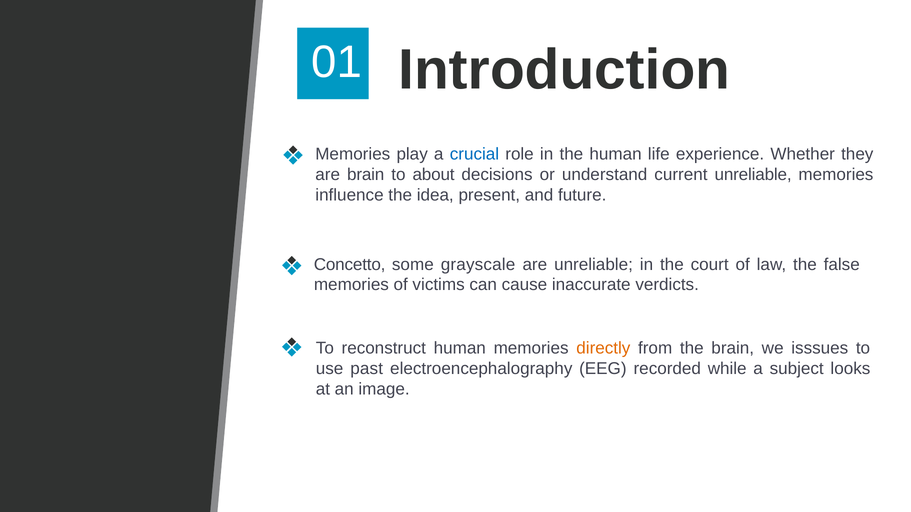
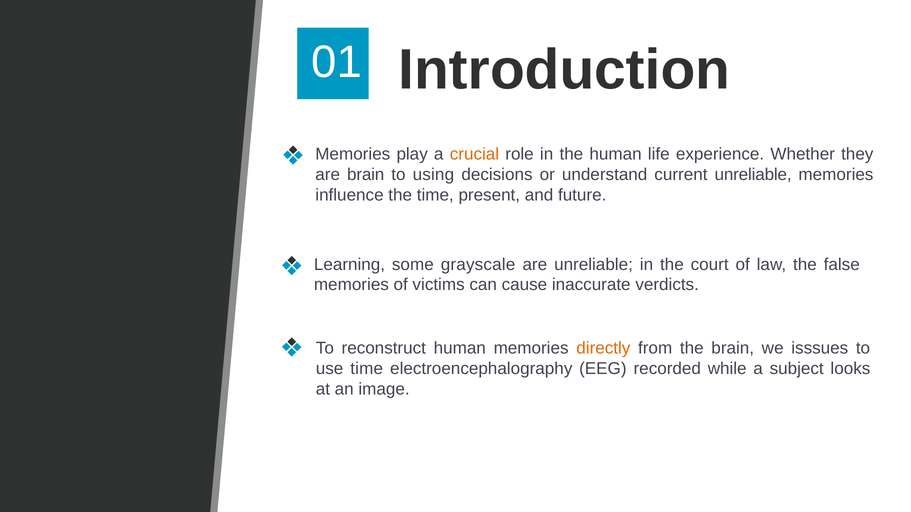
crucial colour: blue -> orange (474, 154)
about: about -> using (433, 175)
the idea: idea -> time (435, 195)
Concetto: Concetto -> Learning (350, 265)
use past: past -> time (367, 369)
